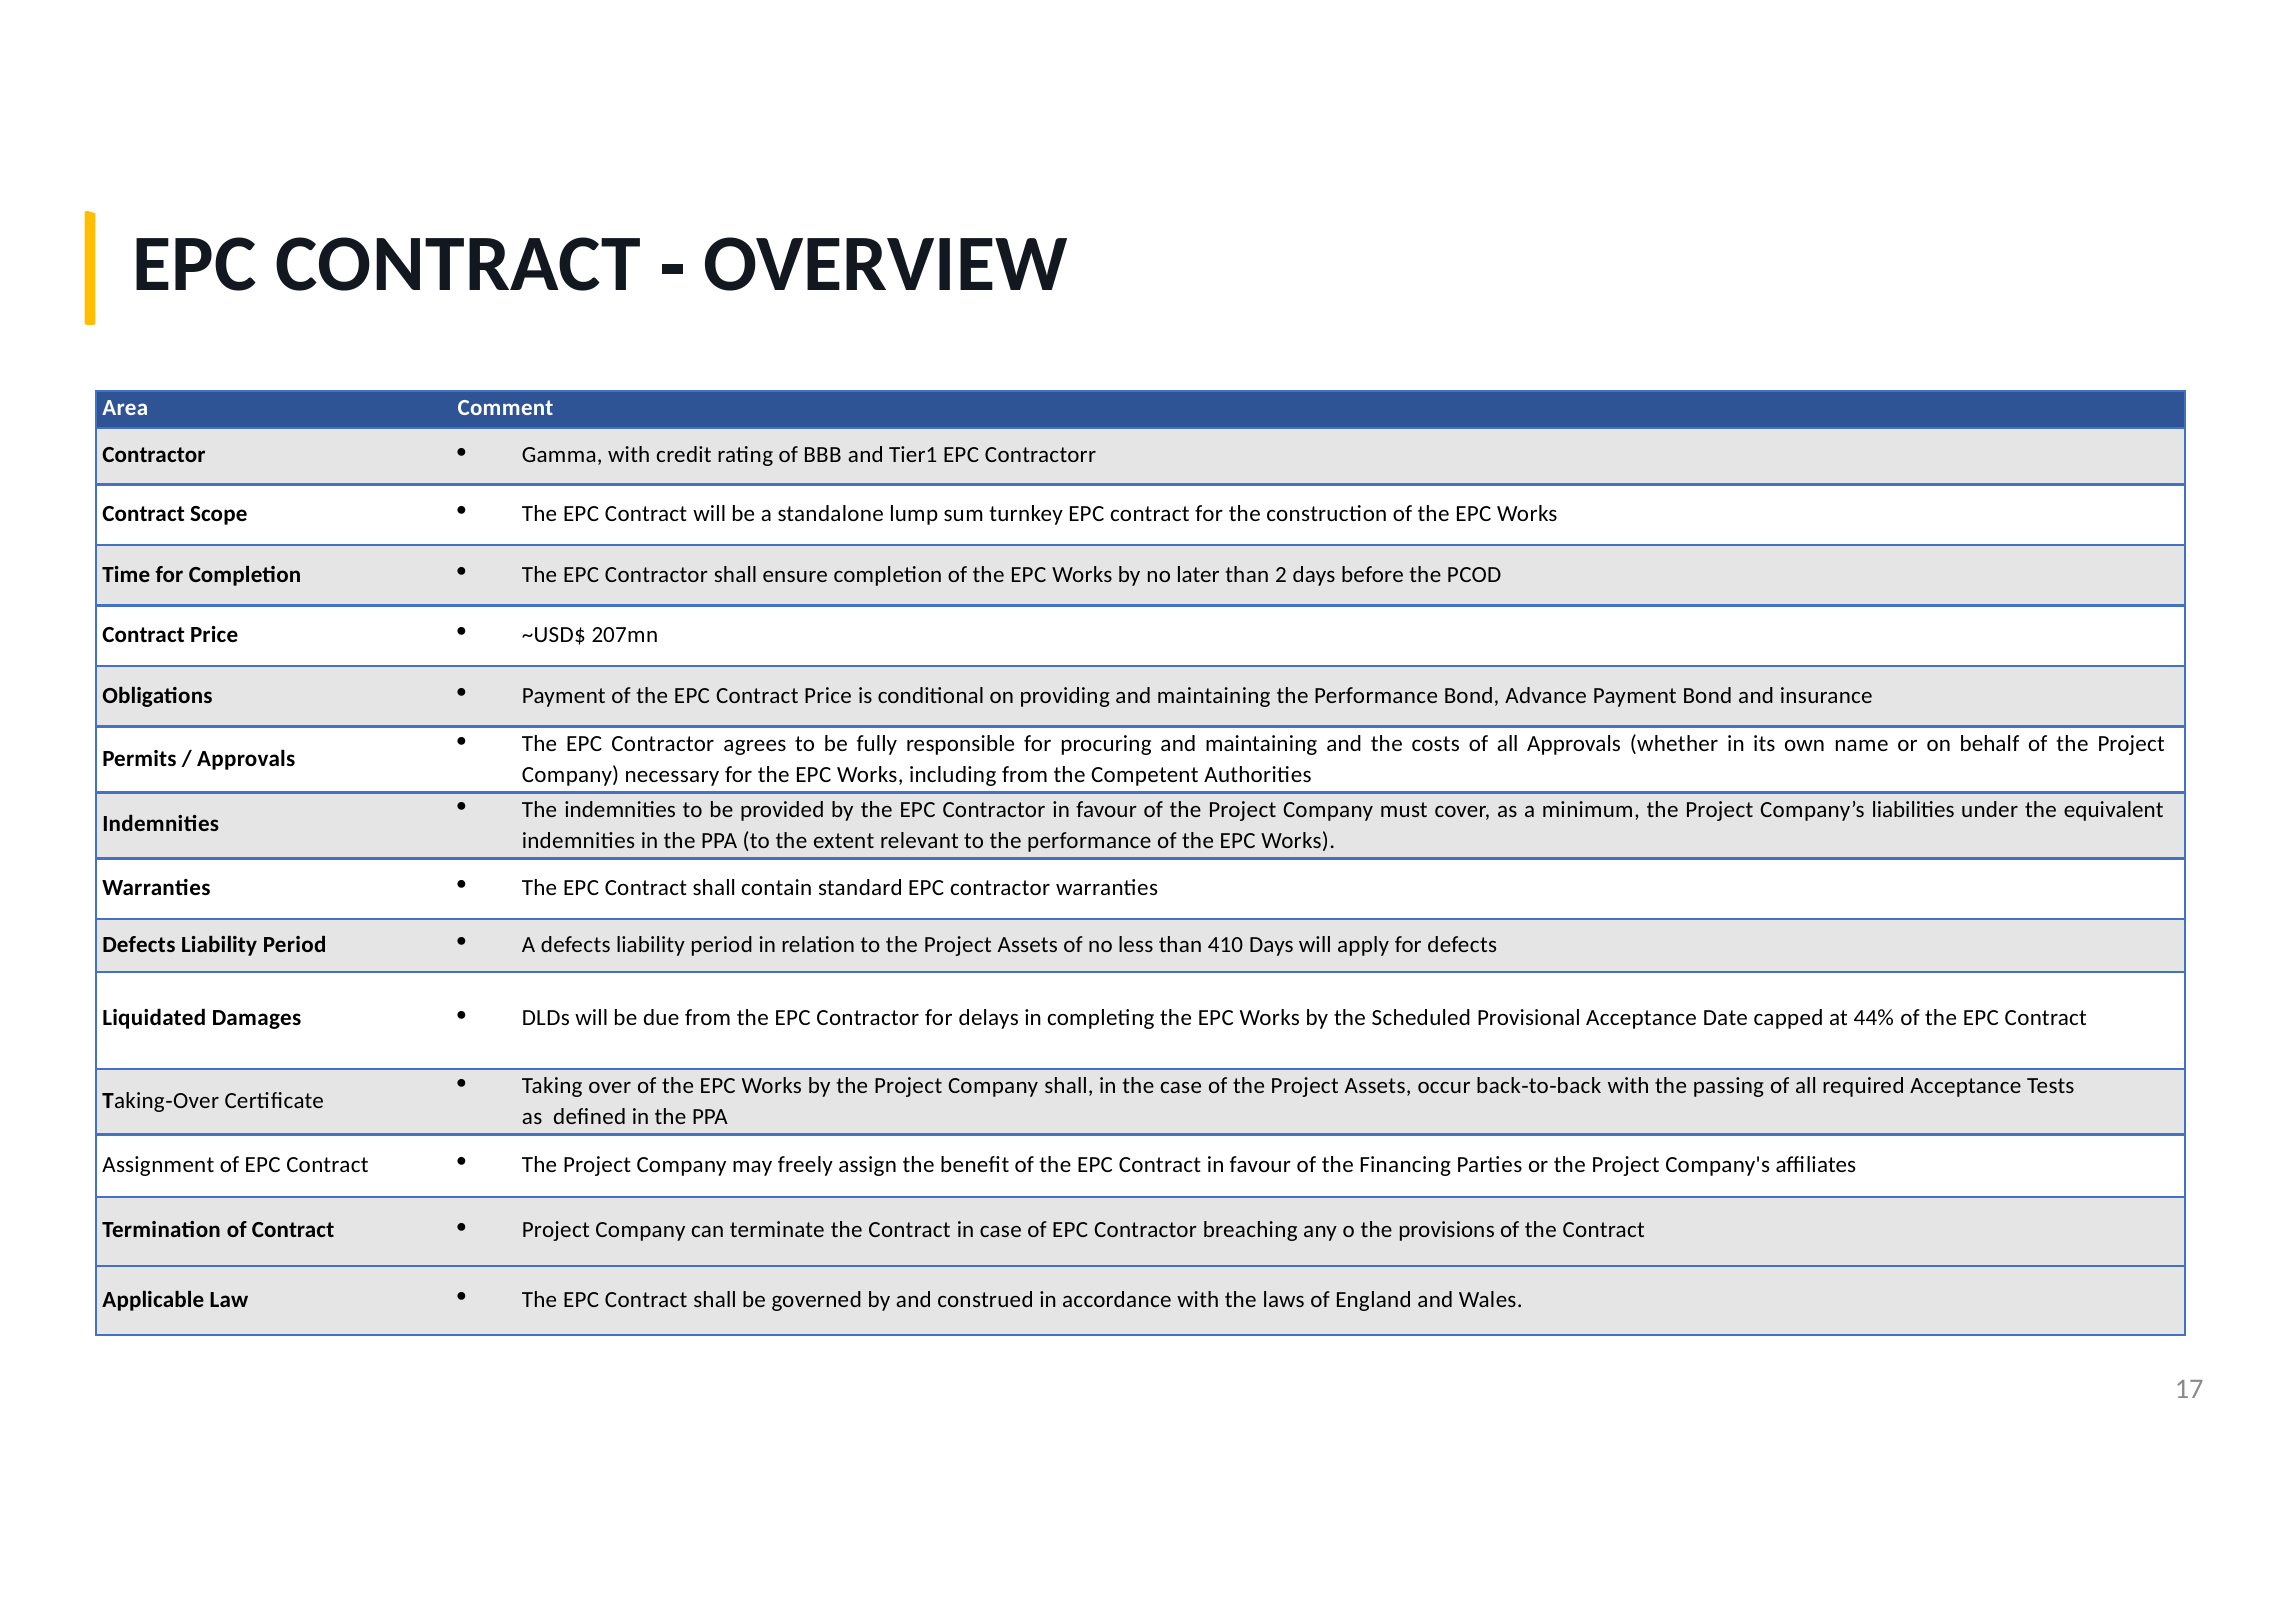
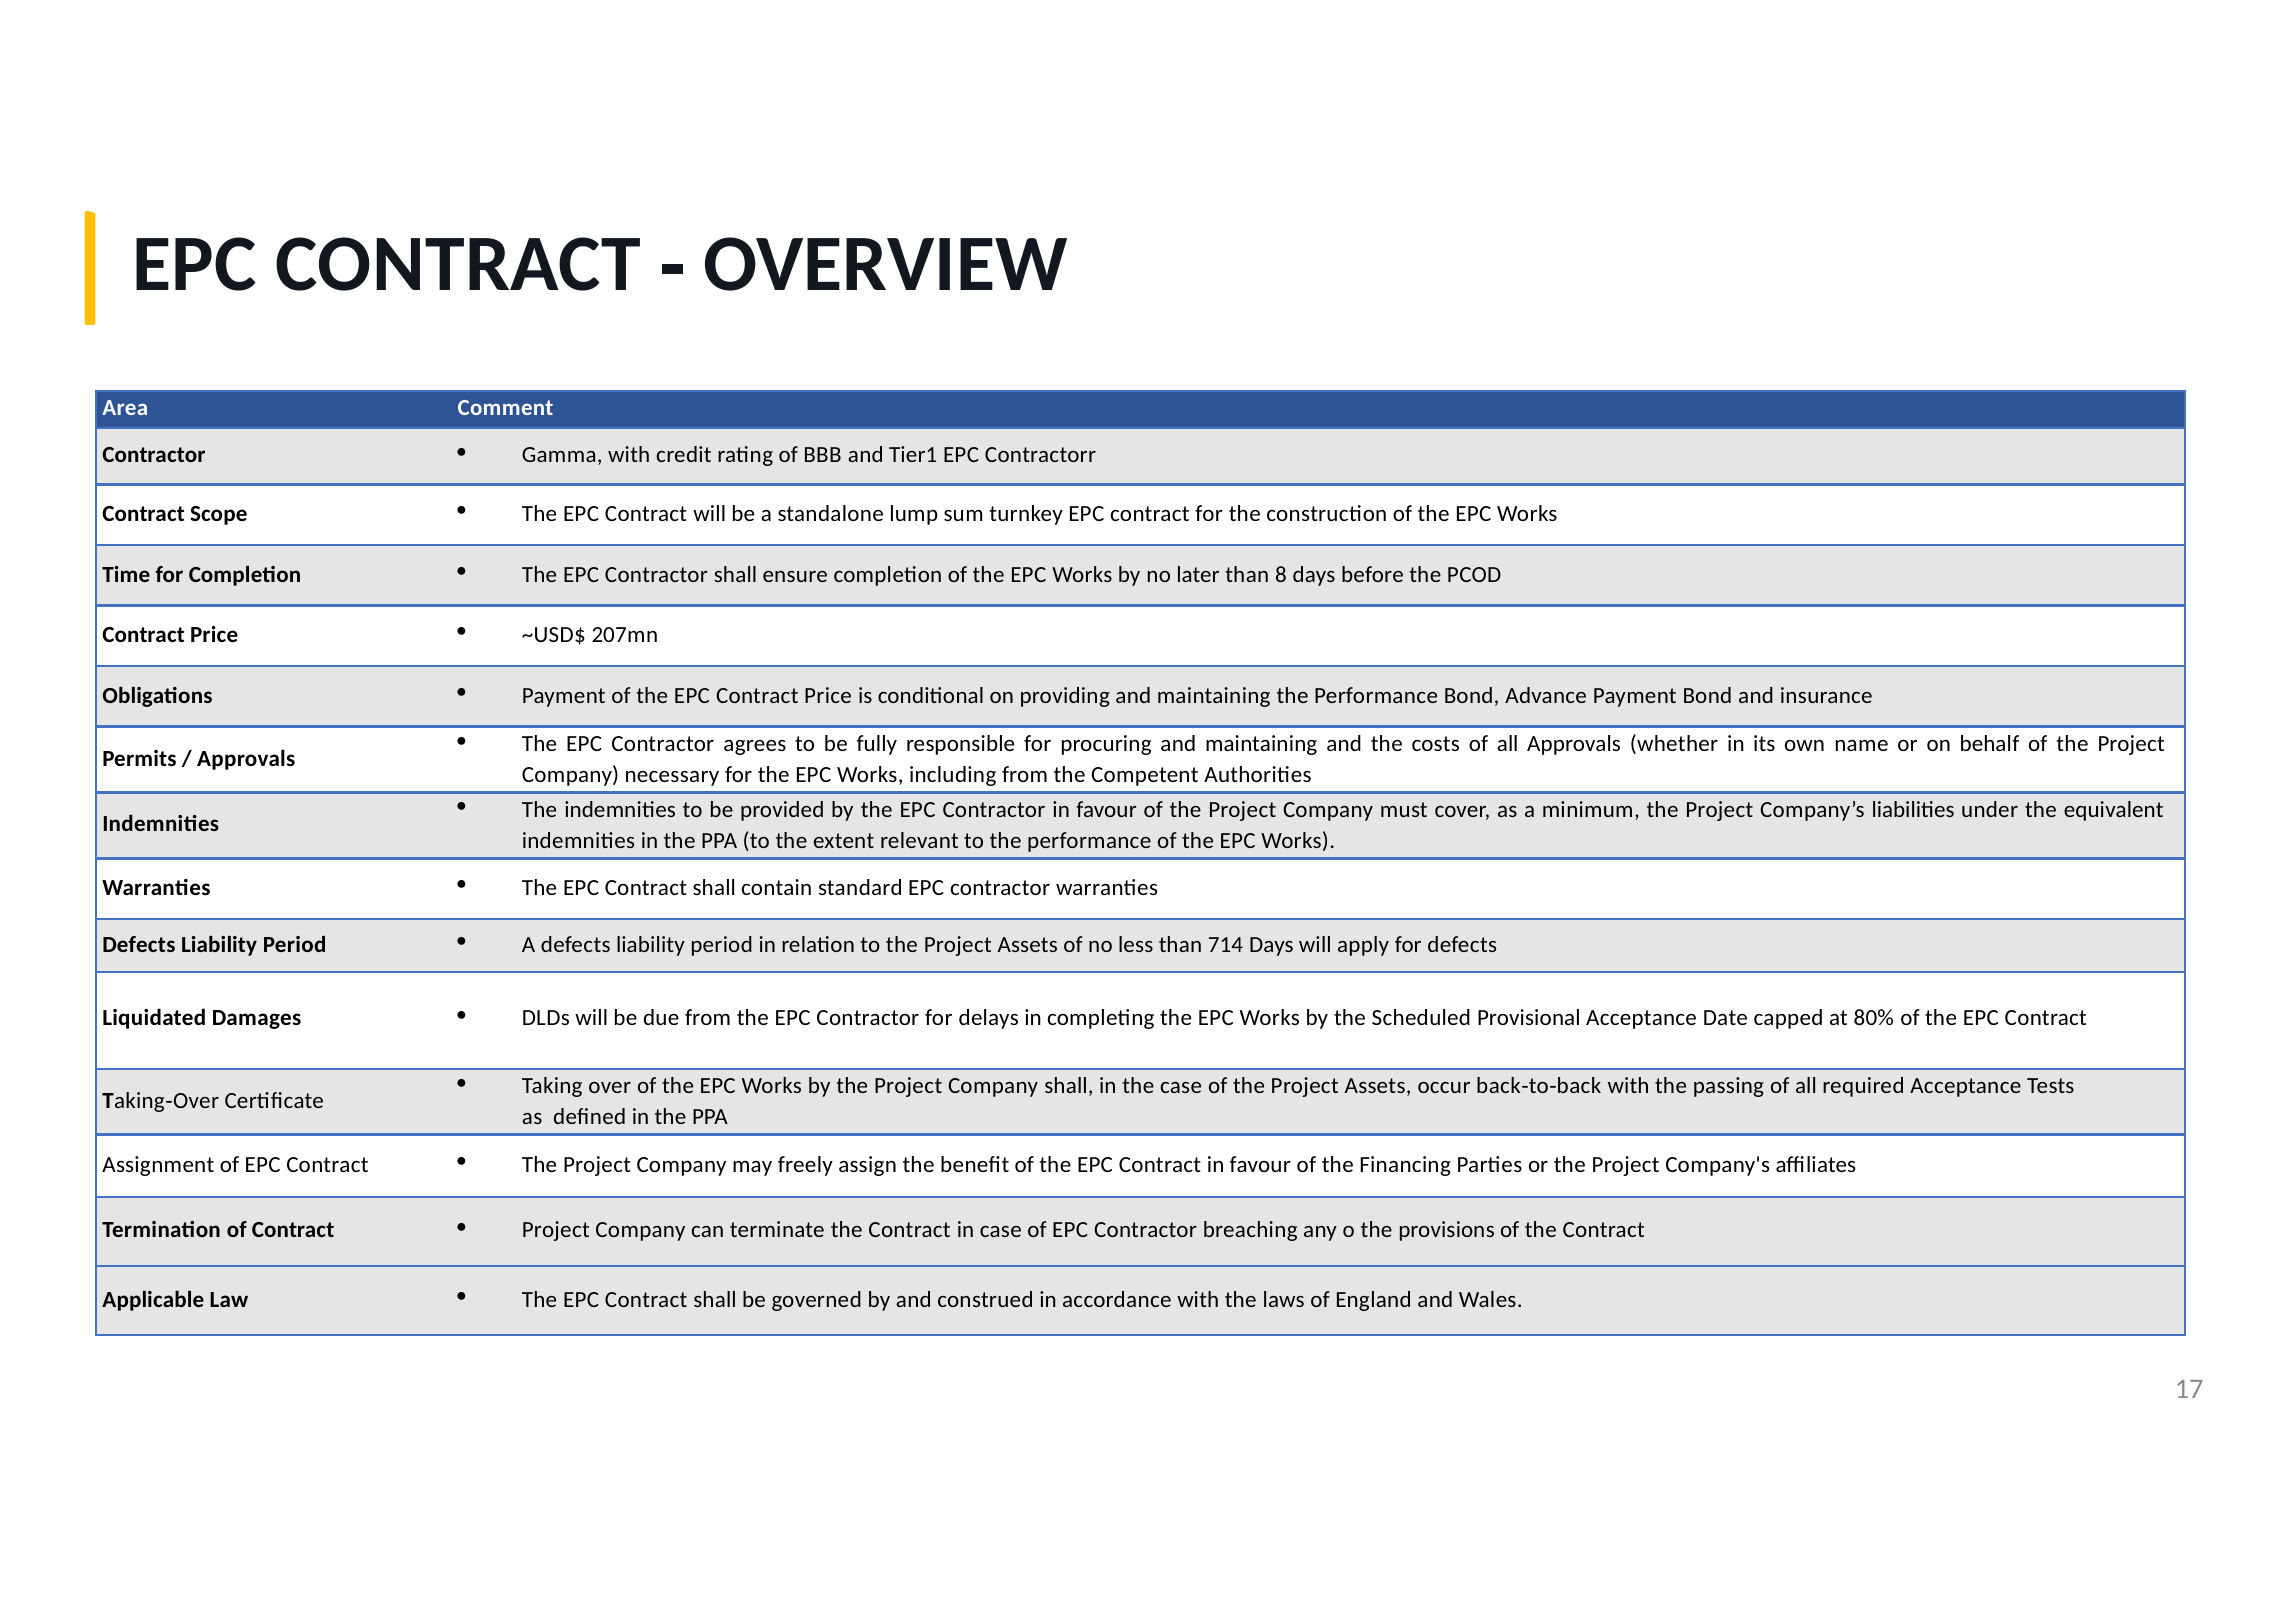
2: 2 -> 8 (1281, 574)
410: 410 -> 714 (1225, 944)
44%: 44% -> 80% (1874, 1018)
